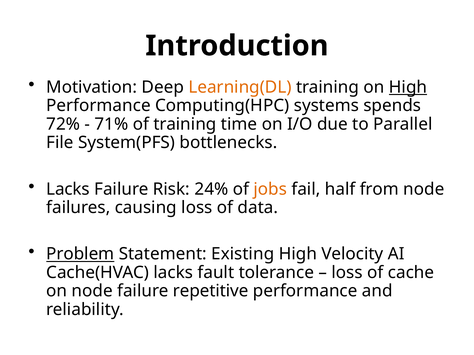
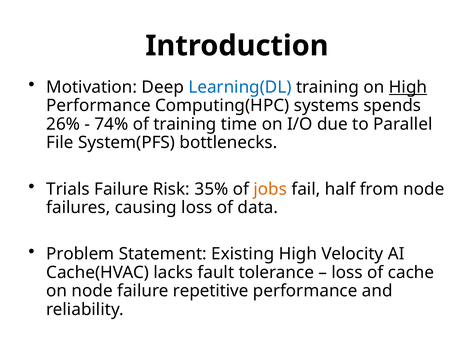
Learning(DL colour: orange -> blue (240, 87)
72%: 72% -> 26% (63, 124)
71%: 71% -> 74% (111, 124)
Lacks: Lacks -> Trials (68, 189)
24%: 24% -> 35% (211, 189)
Problem underline: present -> none (80, 254)
